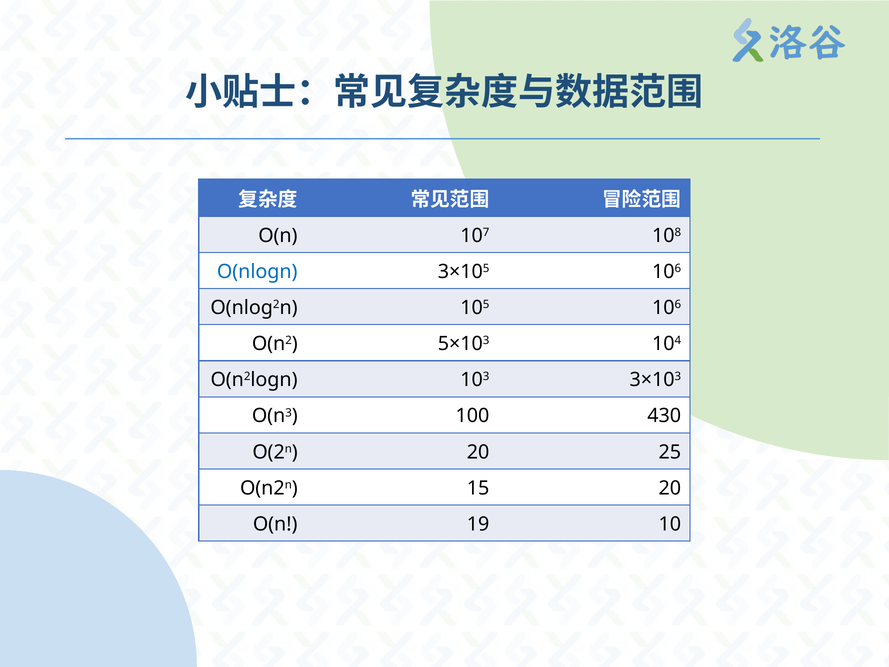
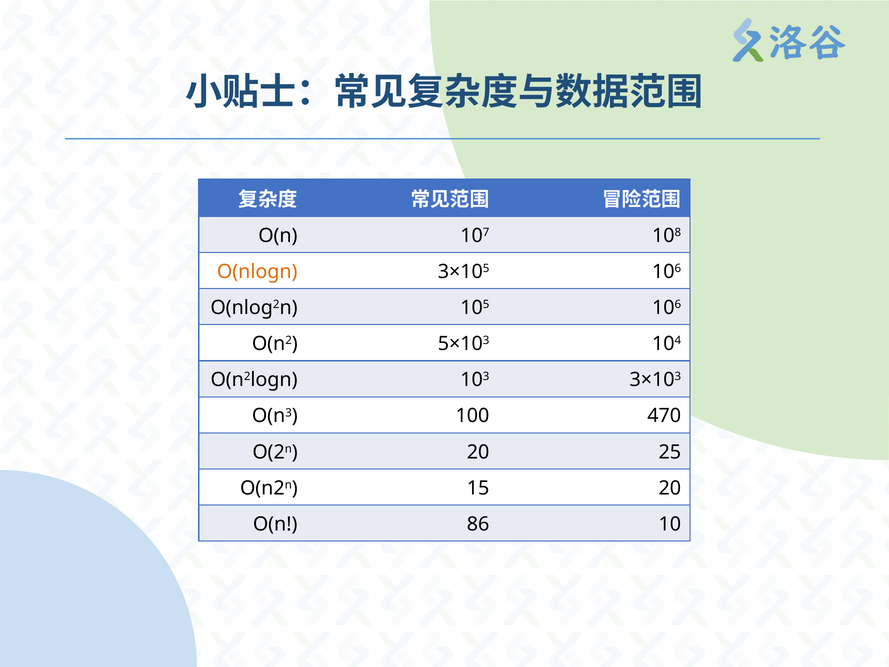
O(nlogn colour: blue -> orange (257, 272)
430: 430 -> 470 (664, 416)
19: 19 -> 86 (478, 524)
